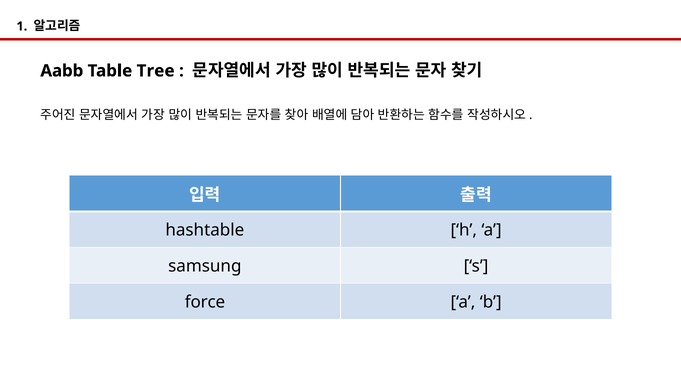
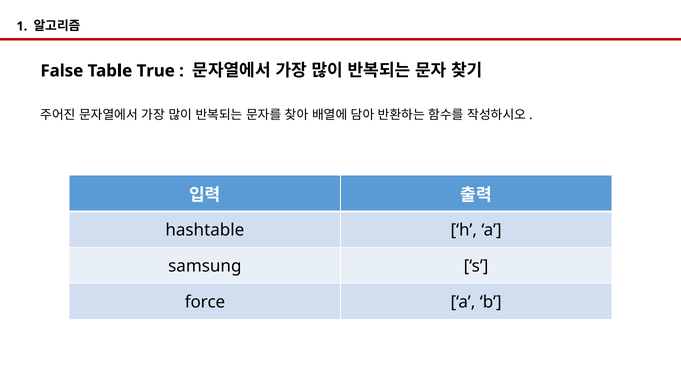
Aabb: Aabb -> False (62, 71)
Tree: Tree -> True (156, 71)
